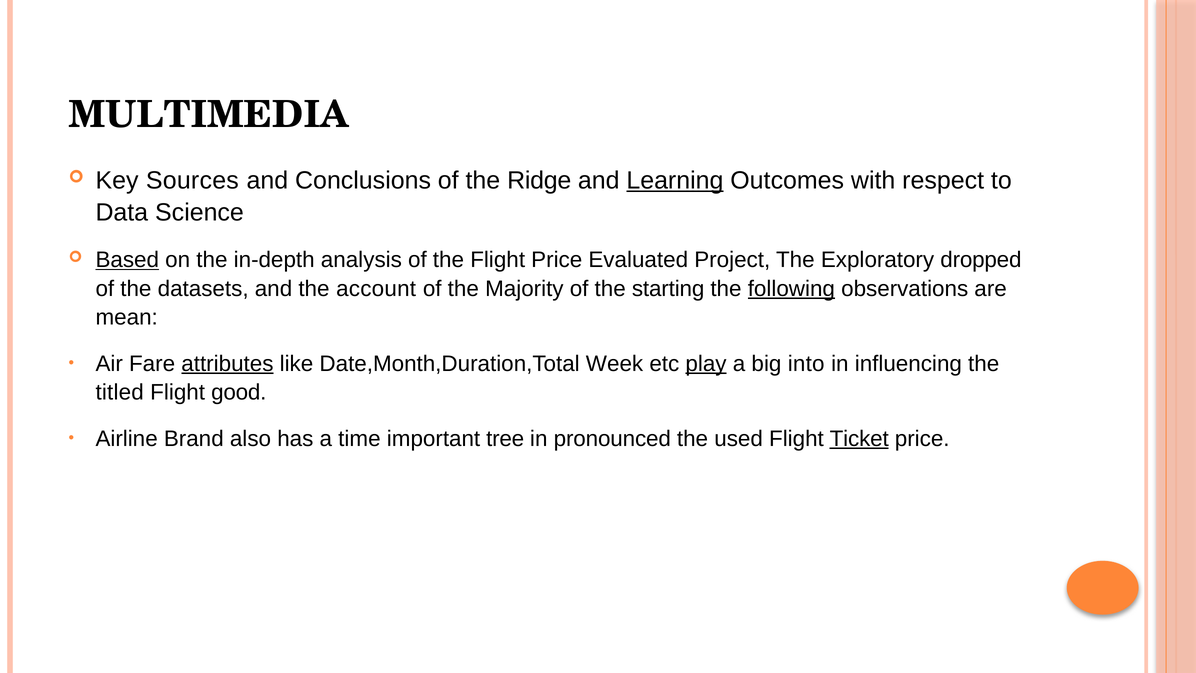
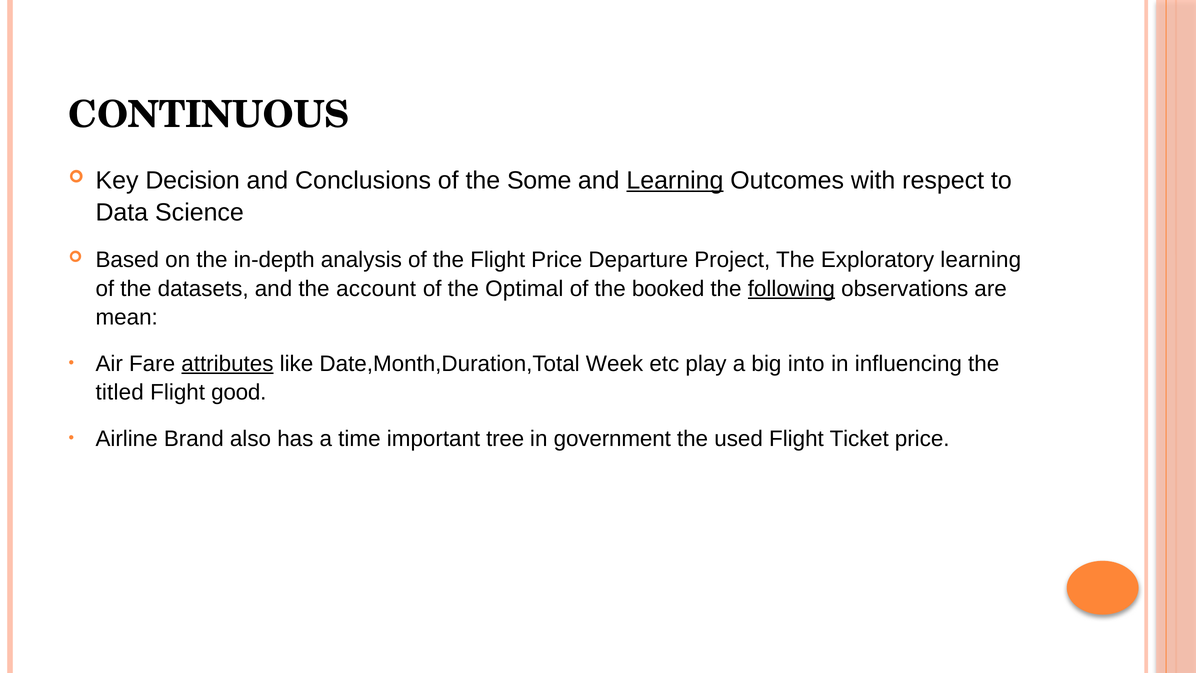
MULTIMEDIA: MULTIMEDIA -> CONTINUOUS (209, 115)
Sources: Sources -> Decision (193, 180)
Ridge: Ridge -> Some (539, 180)
Based underline: present -> none (127, 260)
Evaluated: Evaluated -> Departure (638, 260)
Exploratory dropped: dropped -> learning (981, 260)
Majority: Majority -> Optimal (524, 289)
starting: starting -> booked (668, 289)
play underline: present -> none (706, 364)
pronounced: pronounced -> government (612, 439)
Ticket underline: present -> none (859, 439)
